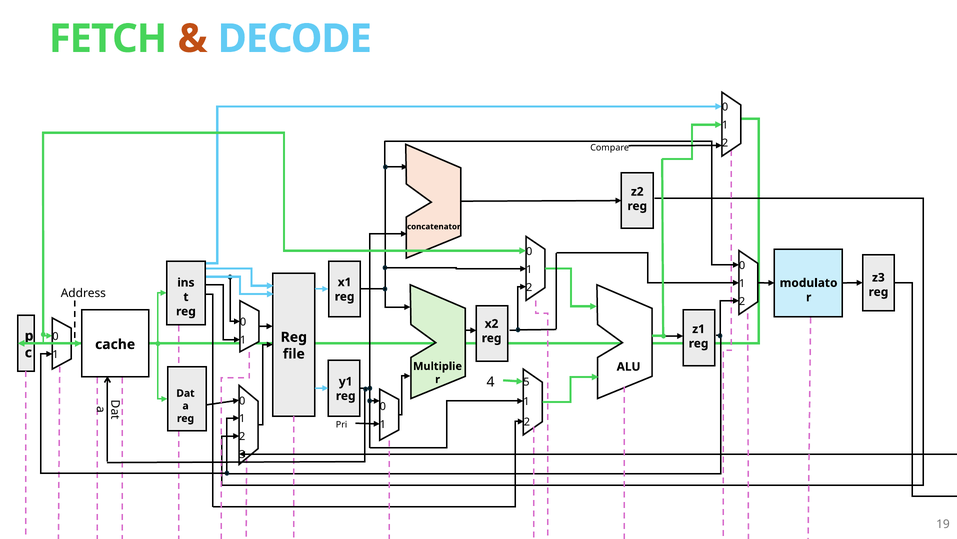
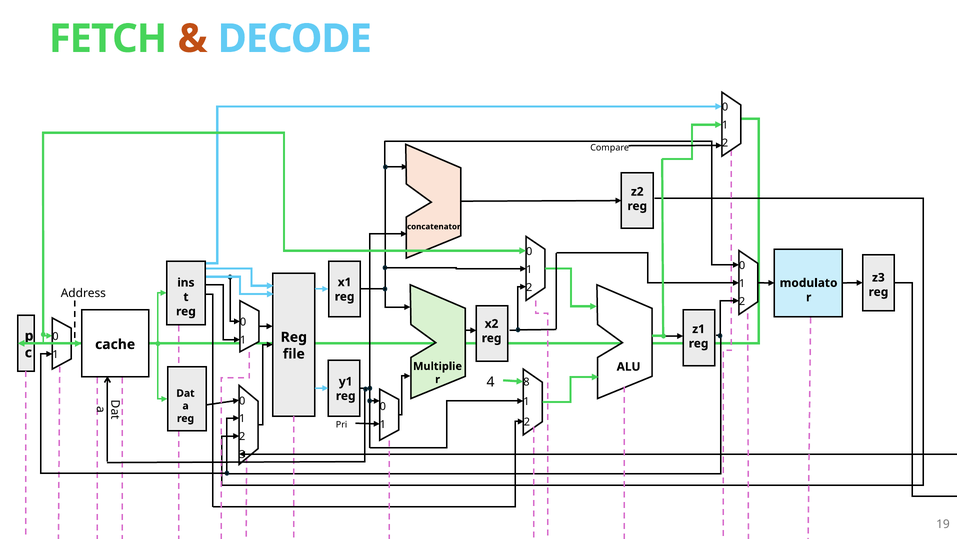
5: 5 -> 8 (526, 382)
